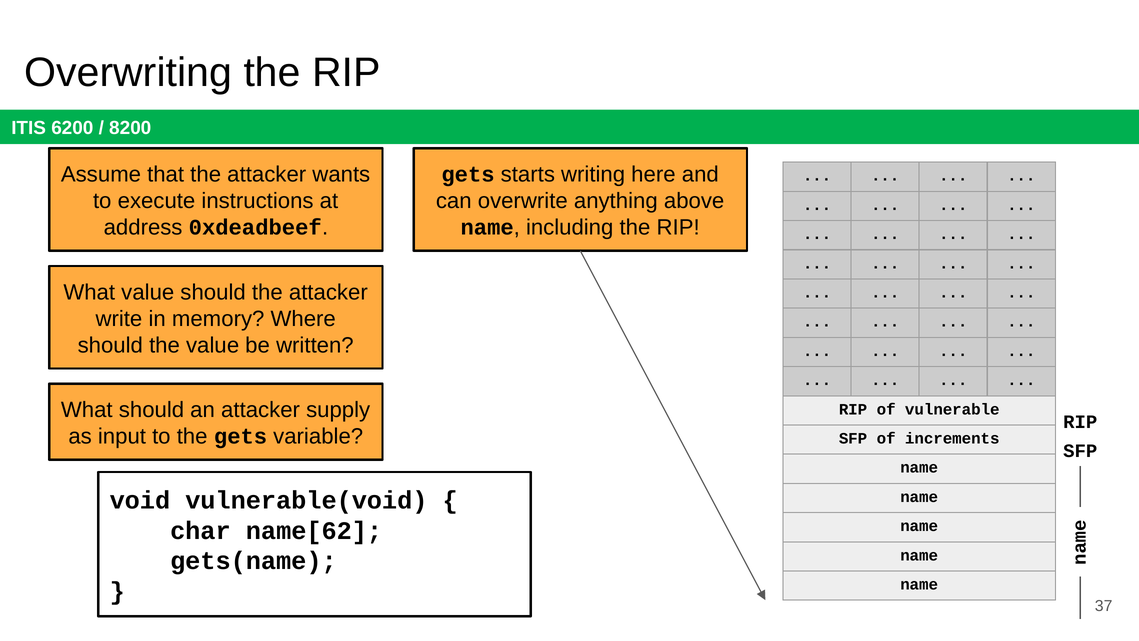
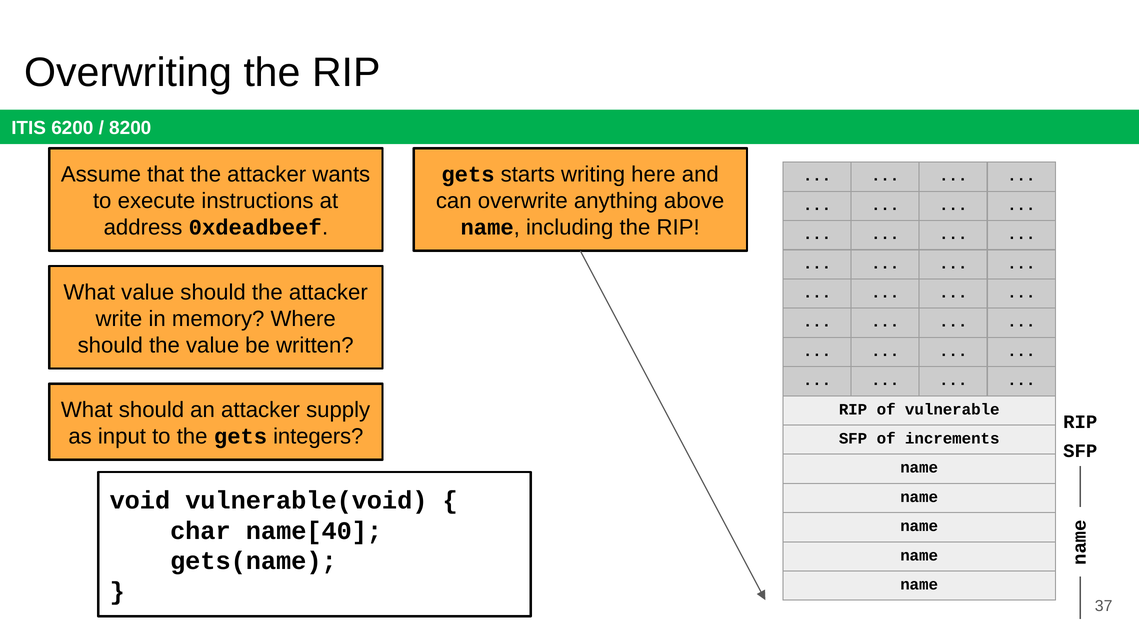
variable: variable -> integers (318, 436)
name[62: name[62 -> name[40 (314, 531)
